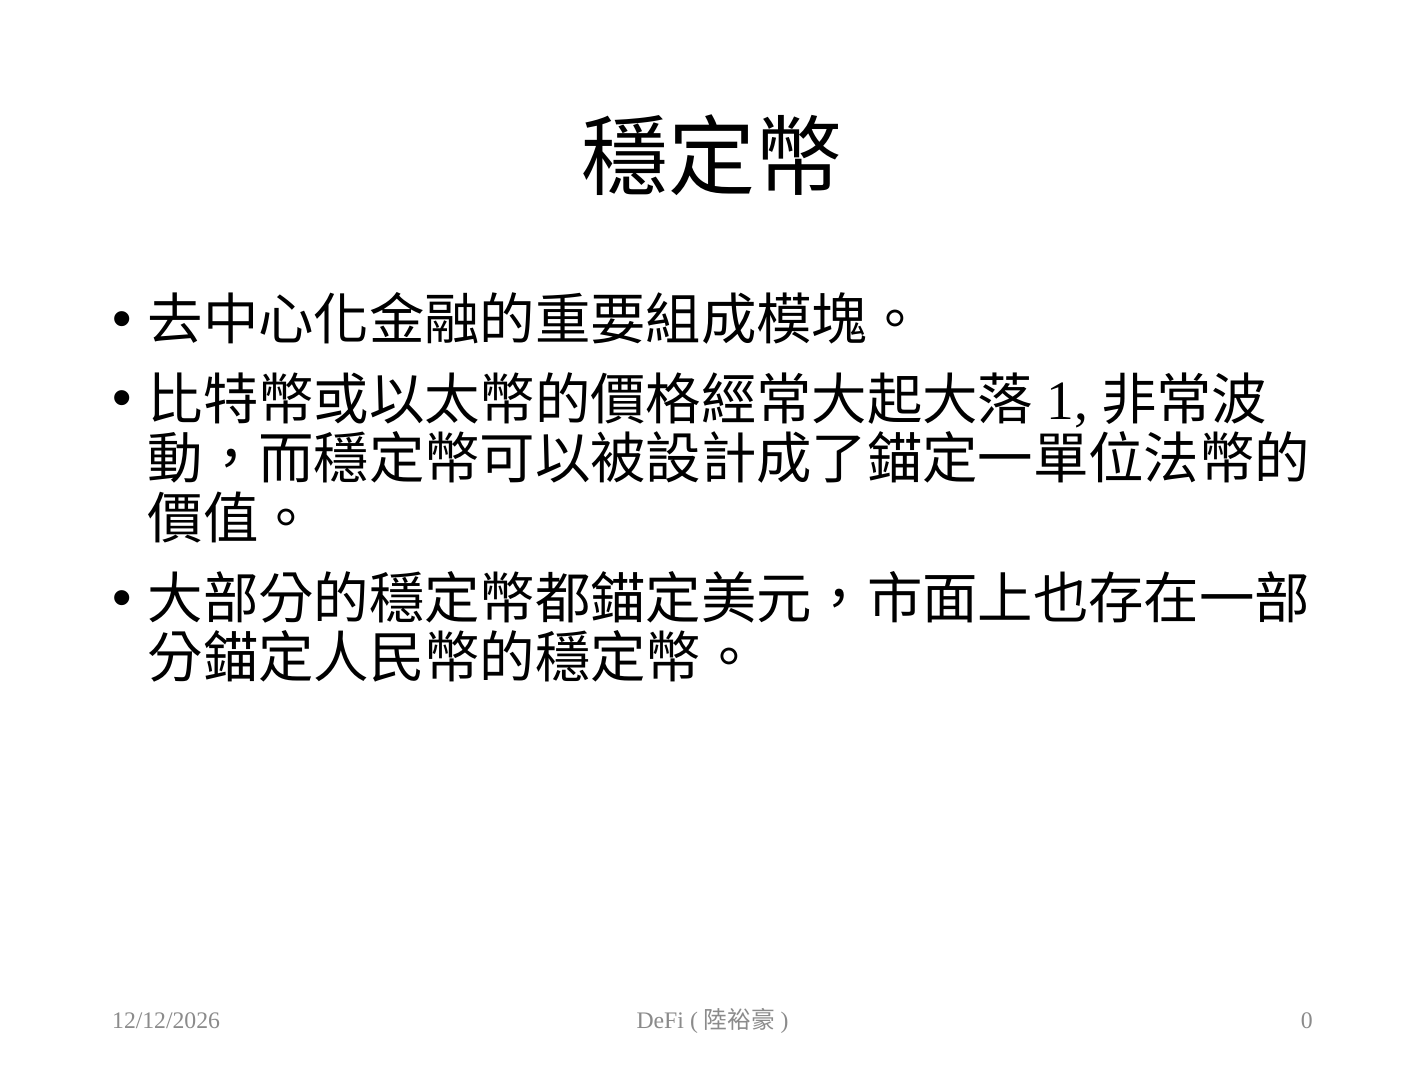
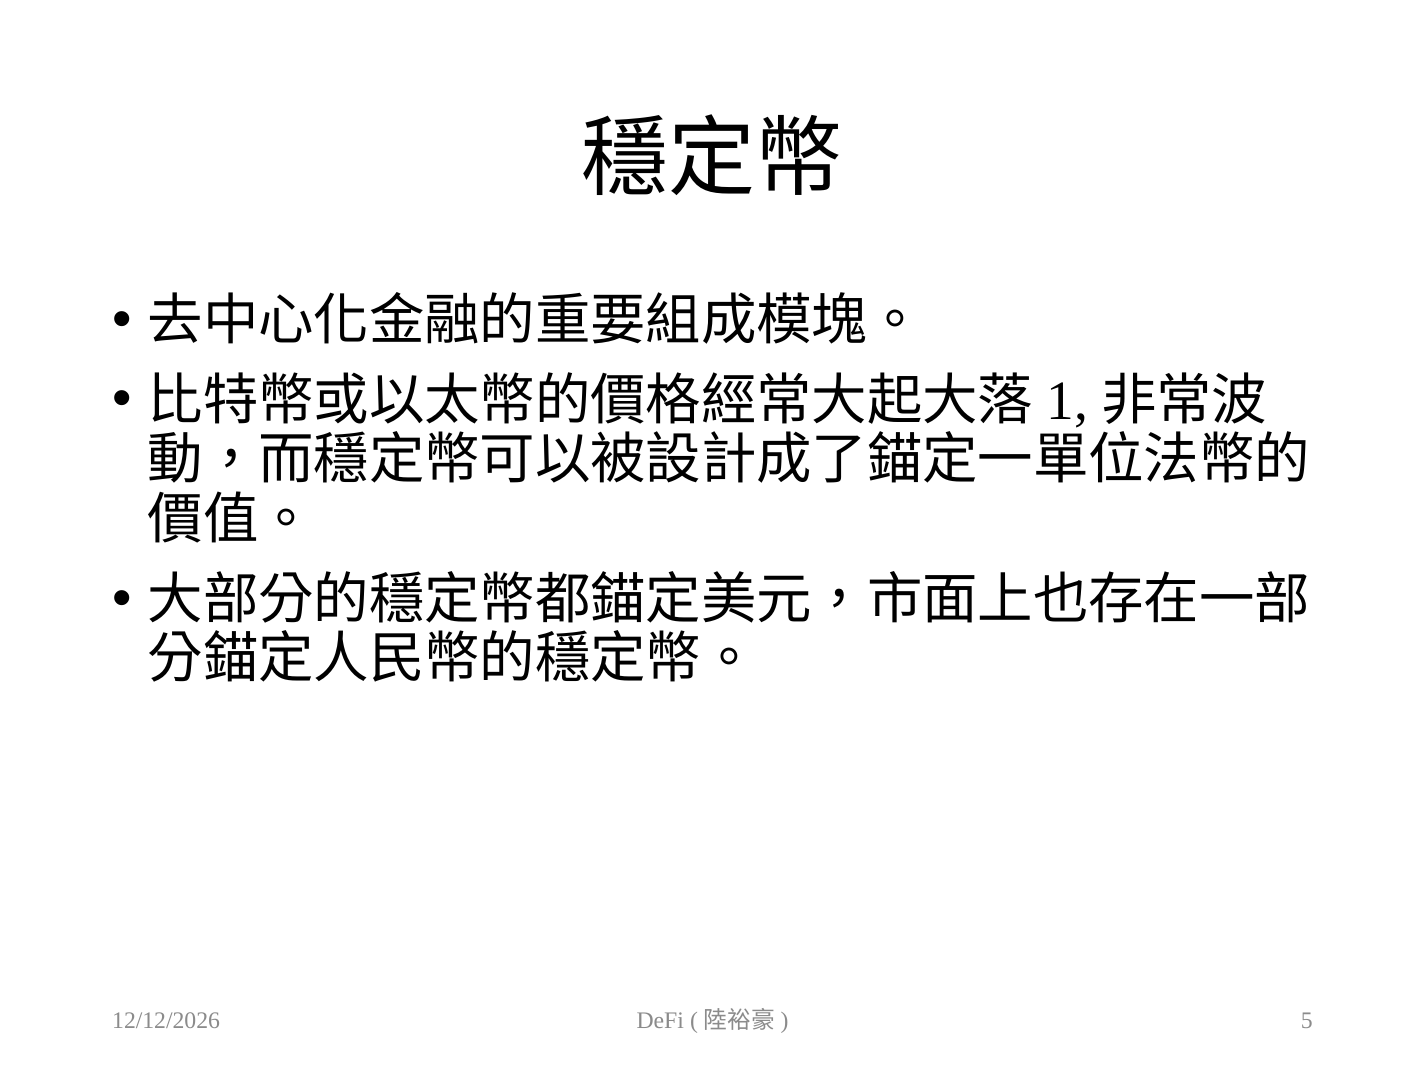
0: 0 -> 5 (1307, 1021)
